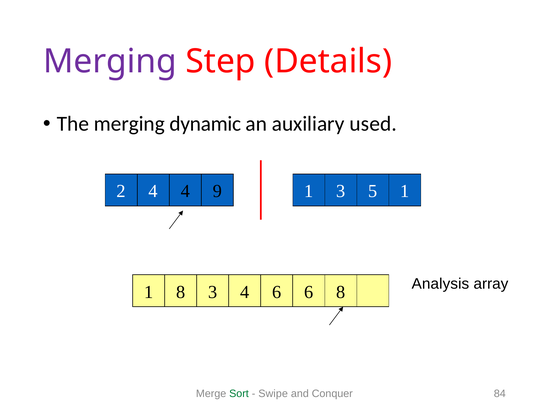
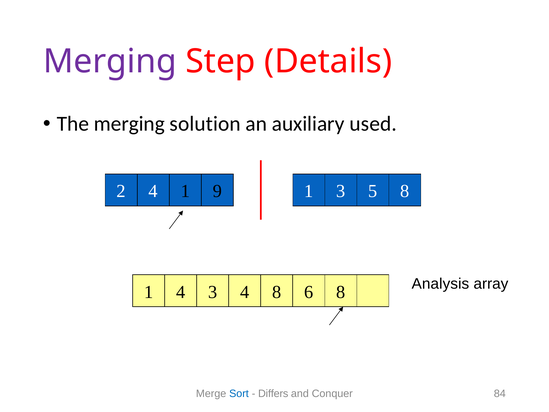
dynamic: dynamic -> solution (205, 124)
4 4: 4 -> 1 (185, 191)
5 1: 1 -> 8 (405, 191)
1 8: 8 -> 4 (181, 292)
4 6: 6 -> 8 (277, 292)
Sort colour: green -> blue (239, 393)
Swipe: Swipe -> Differs (273, 393)
